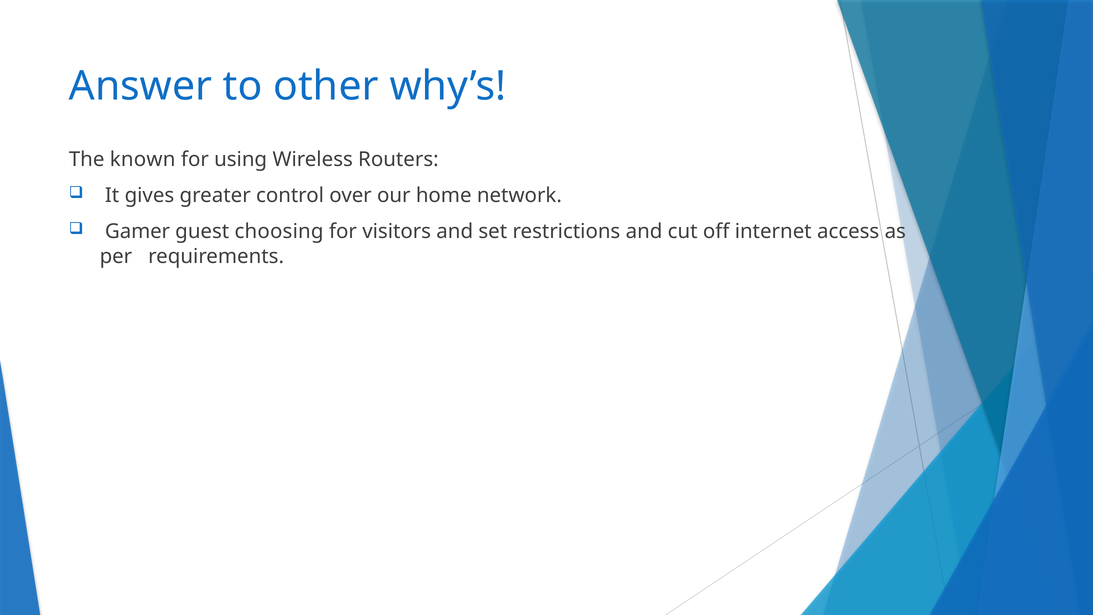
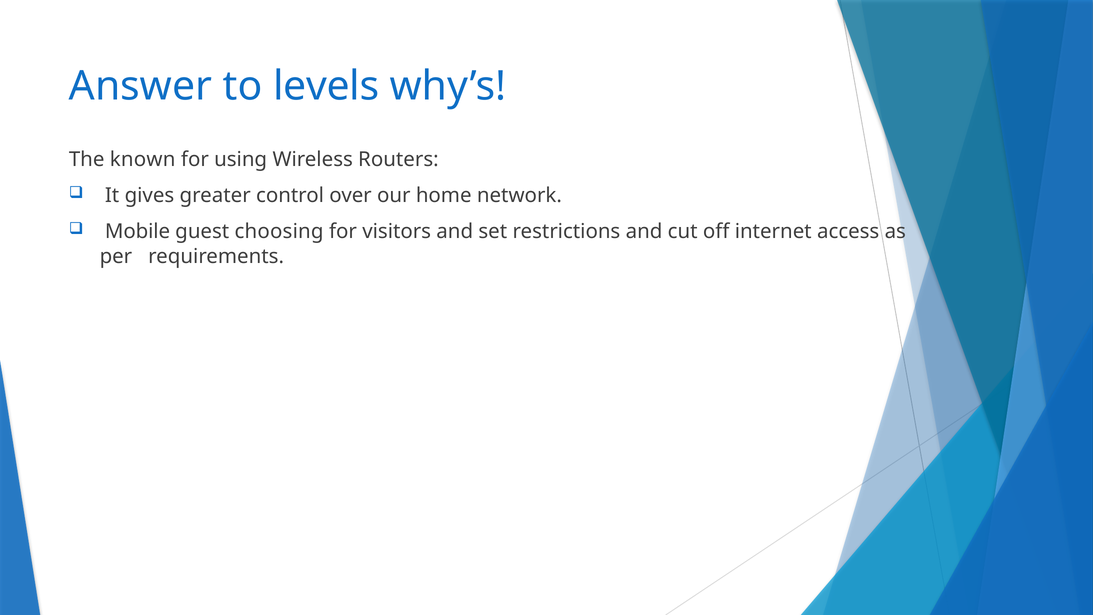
other: other -> levels (326, 86)
Gamer: Gamer -> Mobile (138, 232)
